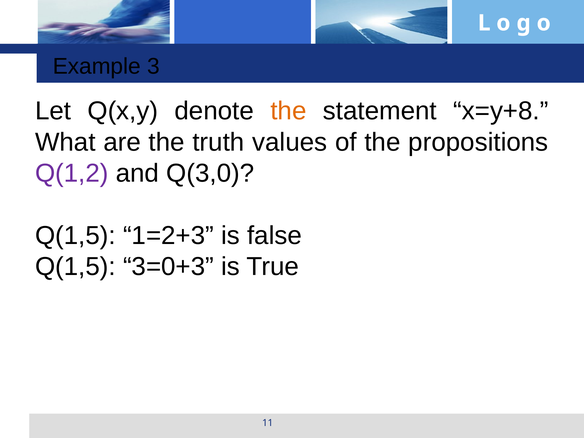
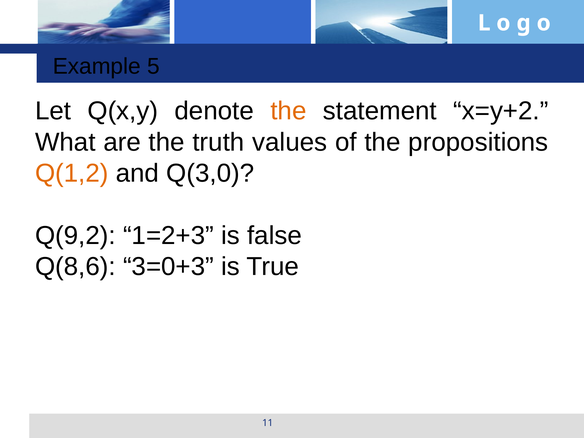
3: 3 -> 5 (153, 66)
x=y+8: x=y+8 -> x=y+2 (501, 111)
Q(1,2 colour: purple -> orange (72, 173)
Q(1,5: Q(1,5 -> Q(9,2 (75, 236)
Q(1,5: Q(1,5 -> Q(8,6 (75, 267)
